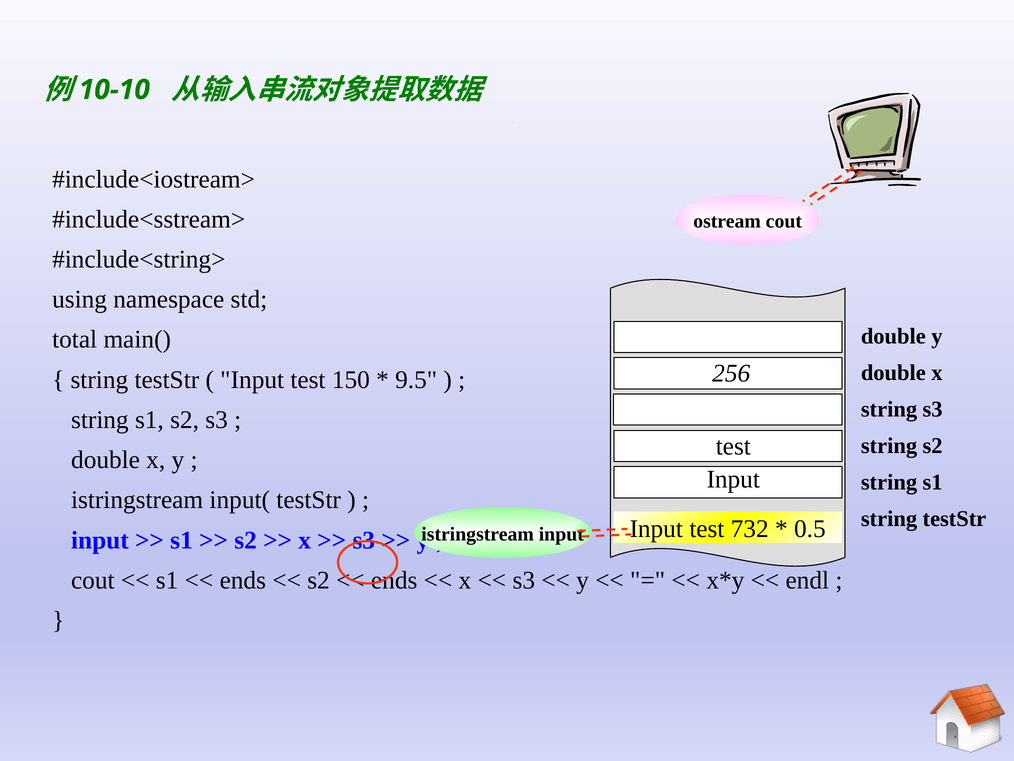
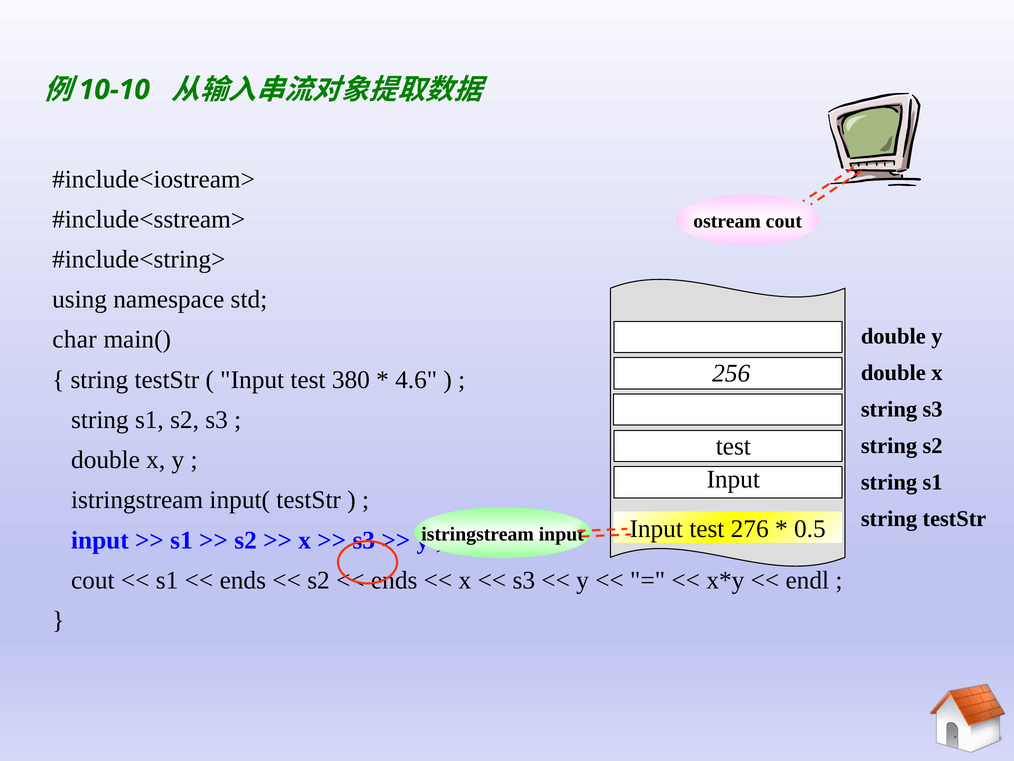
total: total -> char (75, 339)
150: 150 -> 380 (351, 379)
9.5: 9.5 -> 4.6 (416, 379)
732: 732 -> 276 (750, 529)
